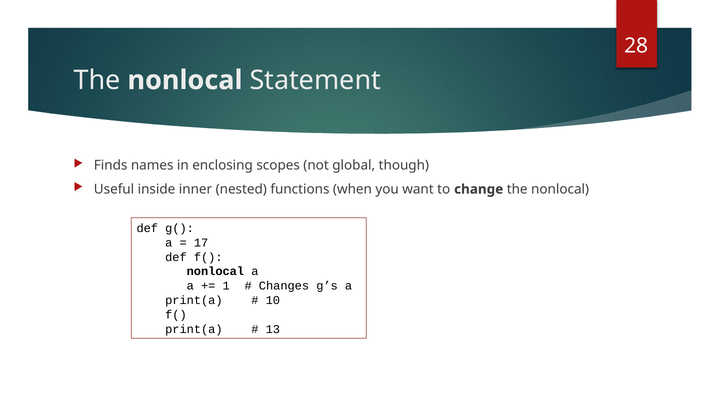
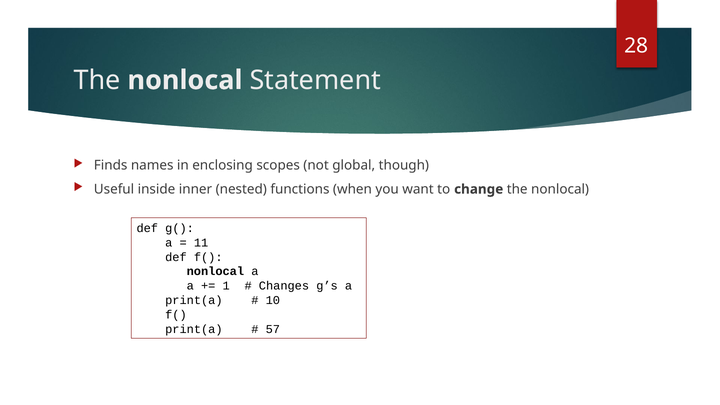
17: 17 -> 11 (201, 243)
13: 13 -> 57 (273, 329)
